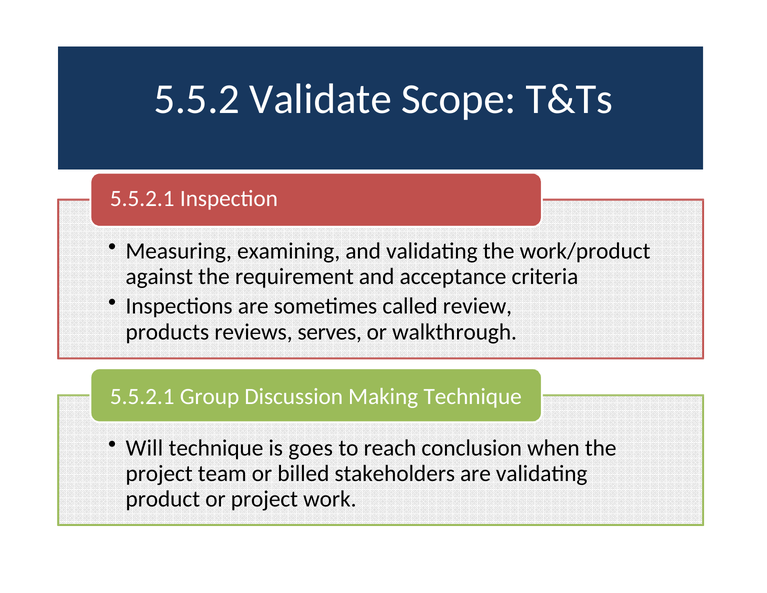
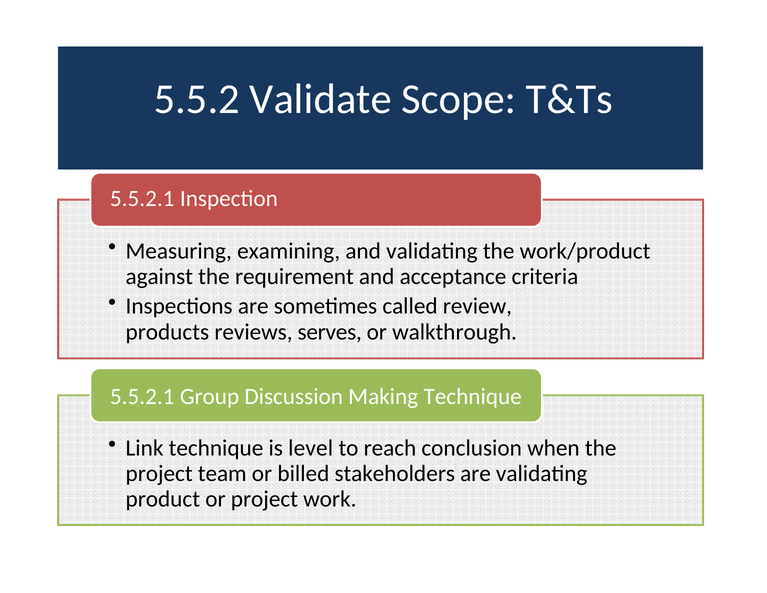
Will: Will -> Link (145, 448)
goes: goes -> level (311, 448)
